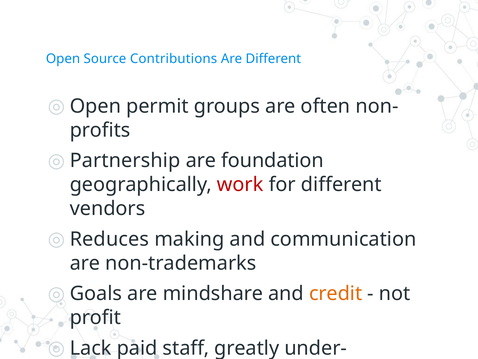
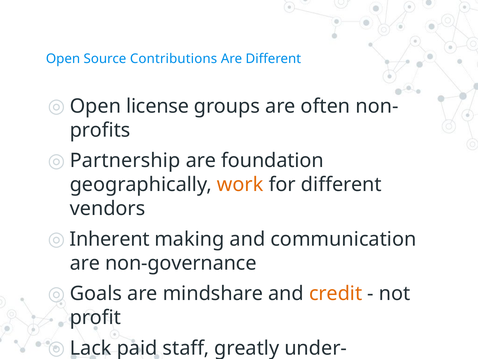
permit: permit -> license (158, 106)
work colour: red -> orange (240, 184)
Reduces: Reduces -> Inherent (110, 239)
non-trademarks: non-trademarks -> non-governance (181, 263)
